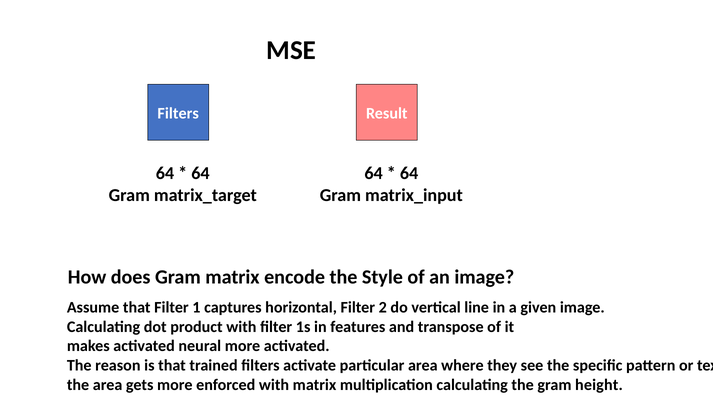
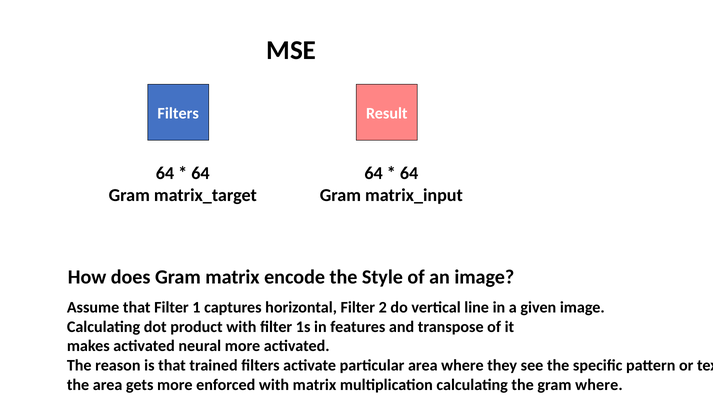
gram height: height -> where (599, 384)
